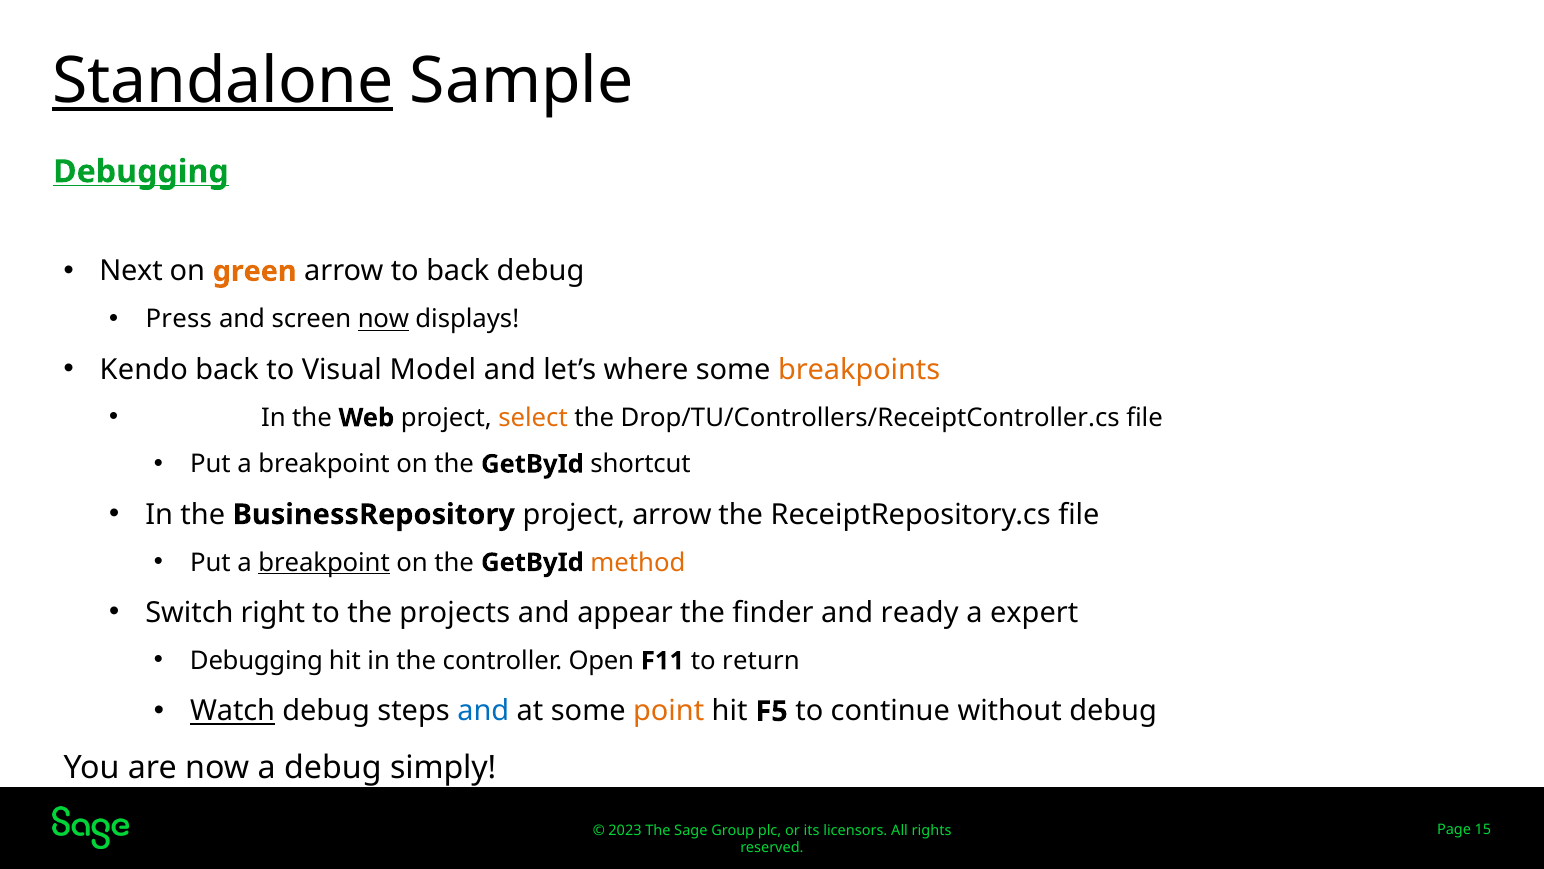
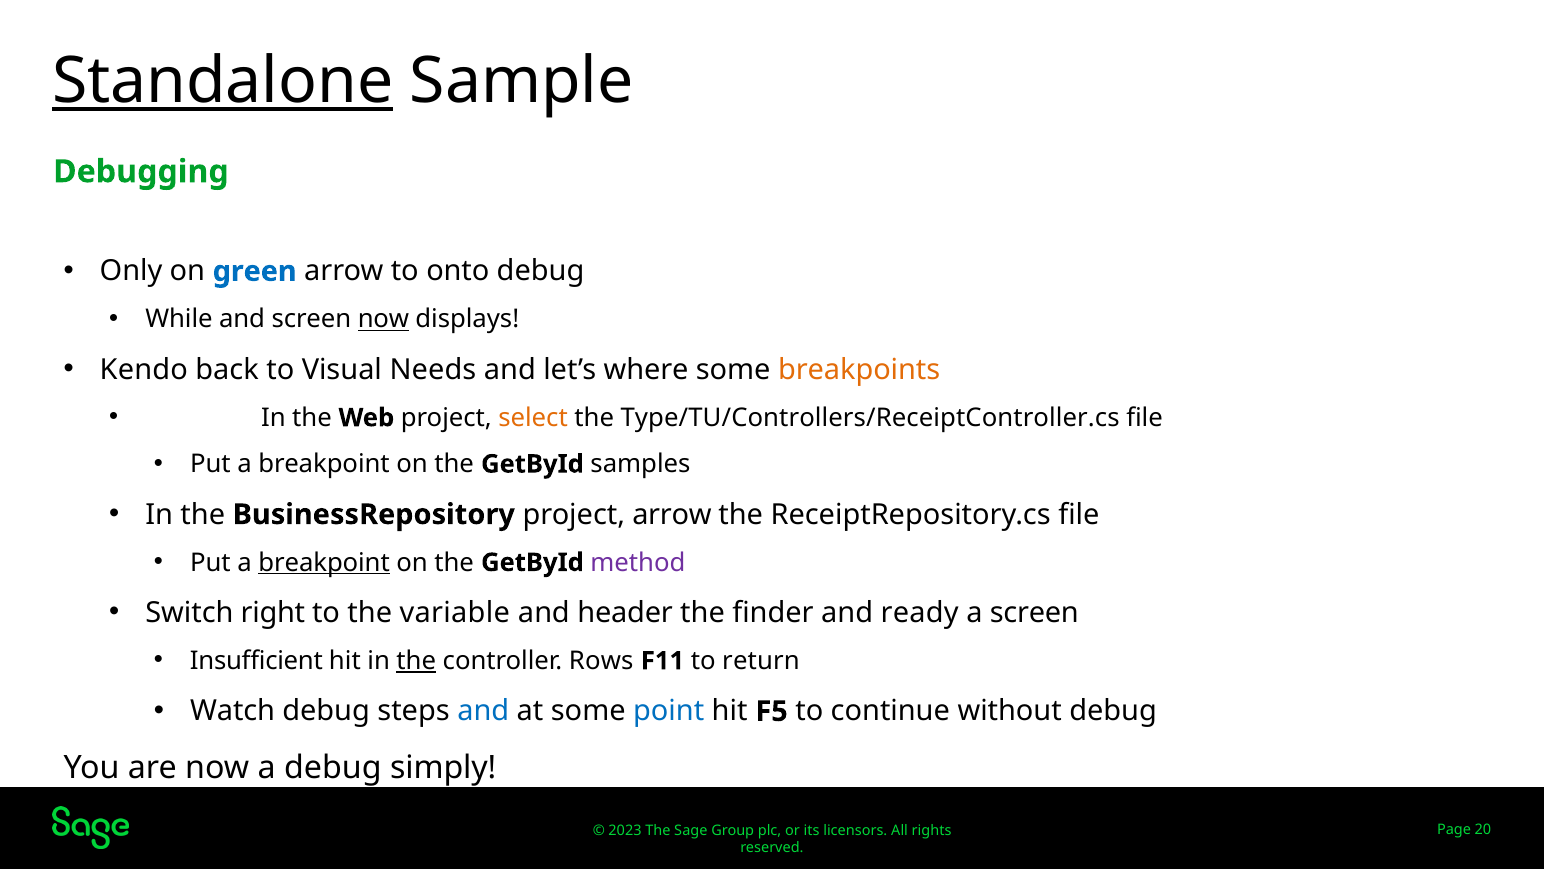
Debugging underline: present -> none (141, 172)
Next: Next -> Only (131, 271)
green colour: orange -> blue (255, 271)
to back: back -> onto (458, 271)
Press: Press -> While (179, 319)
Model: Model -> Needs (433, 370)
Drop/TU/Controllers/ReceiptController.cs: Drop/TU/Controllers/ReceiptController.cs -> Type/TU/Controllers/ReceiptController.cs (870, 418)
shortcut: shortcut -> samples (640, 464)
method colour: orange -> purple (638, 562)
projects: projects -> variable (455, 613)
appear: appear -> header (625, 613)
a expert: expert -> screen (1034, 613)
Debugging: Debugging -> Insufficient (256, 661)
the underline: none -> present (416, 661)
Open: Open -> Rows (601, 661)
Watch underline: present -> none (233, 711)
point colour: orange -> blue (669, 711)
15: 15 -> 20 (1483, 829)
